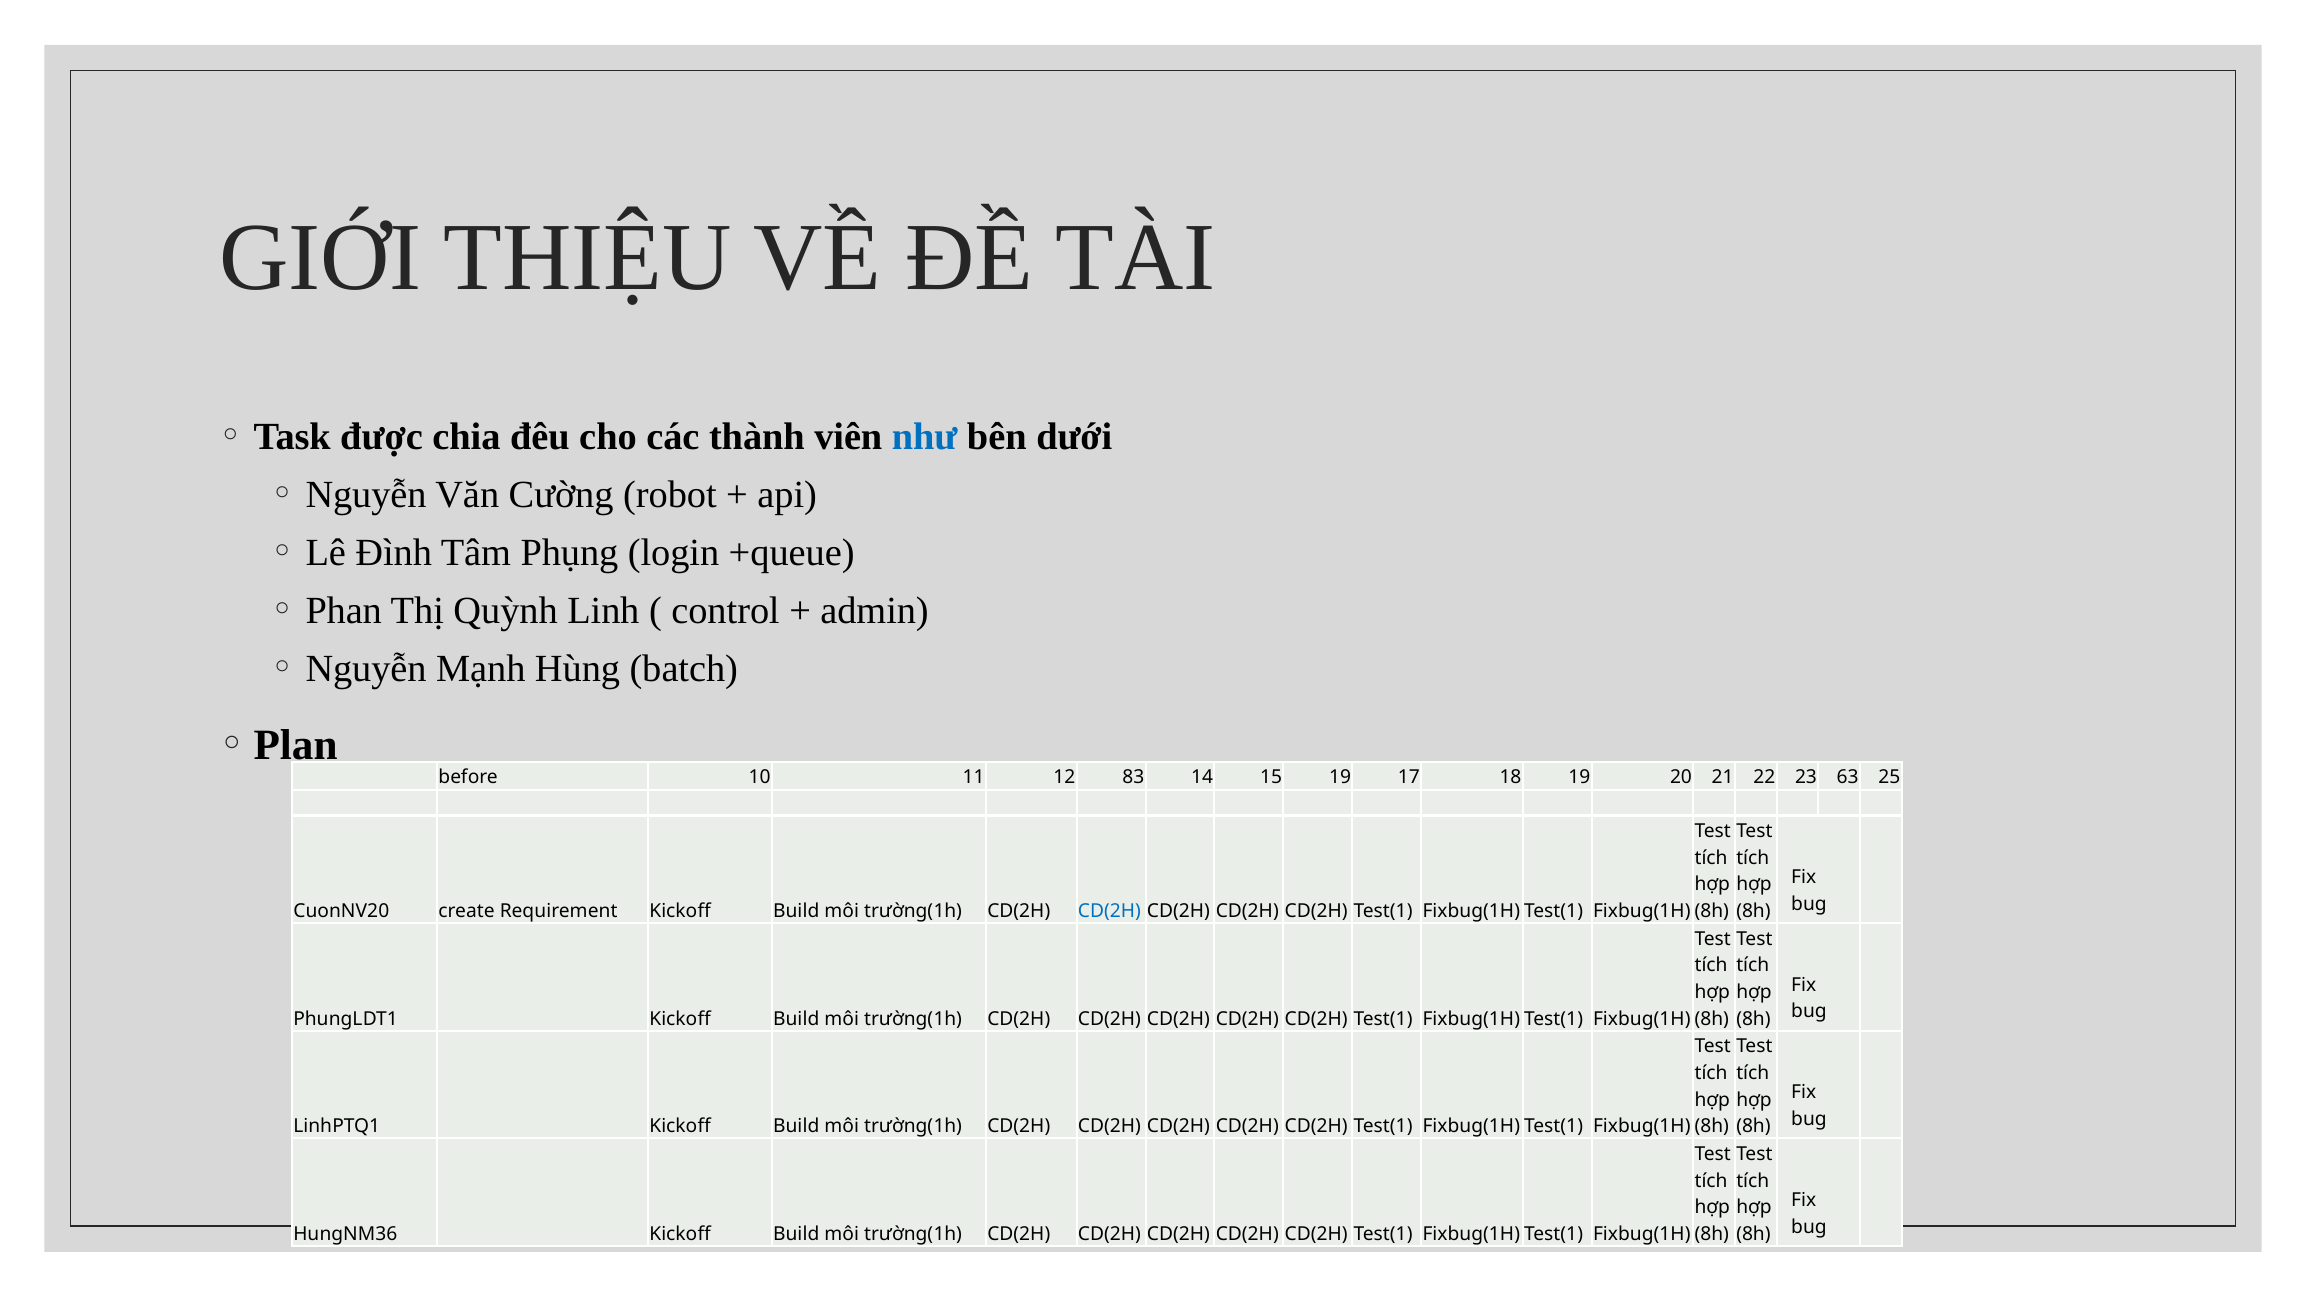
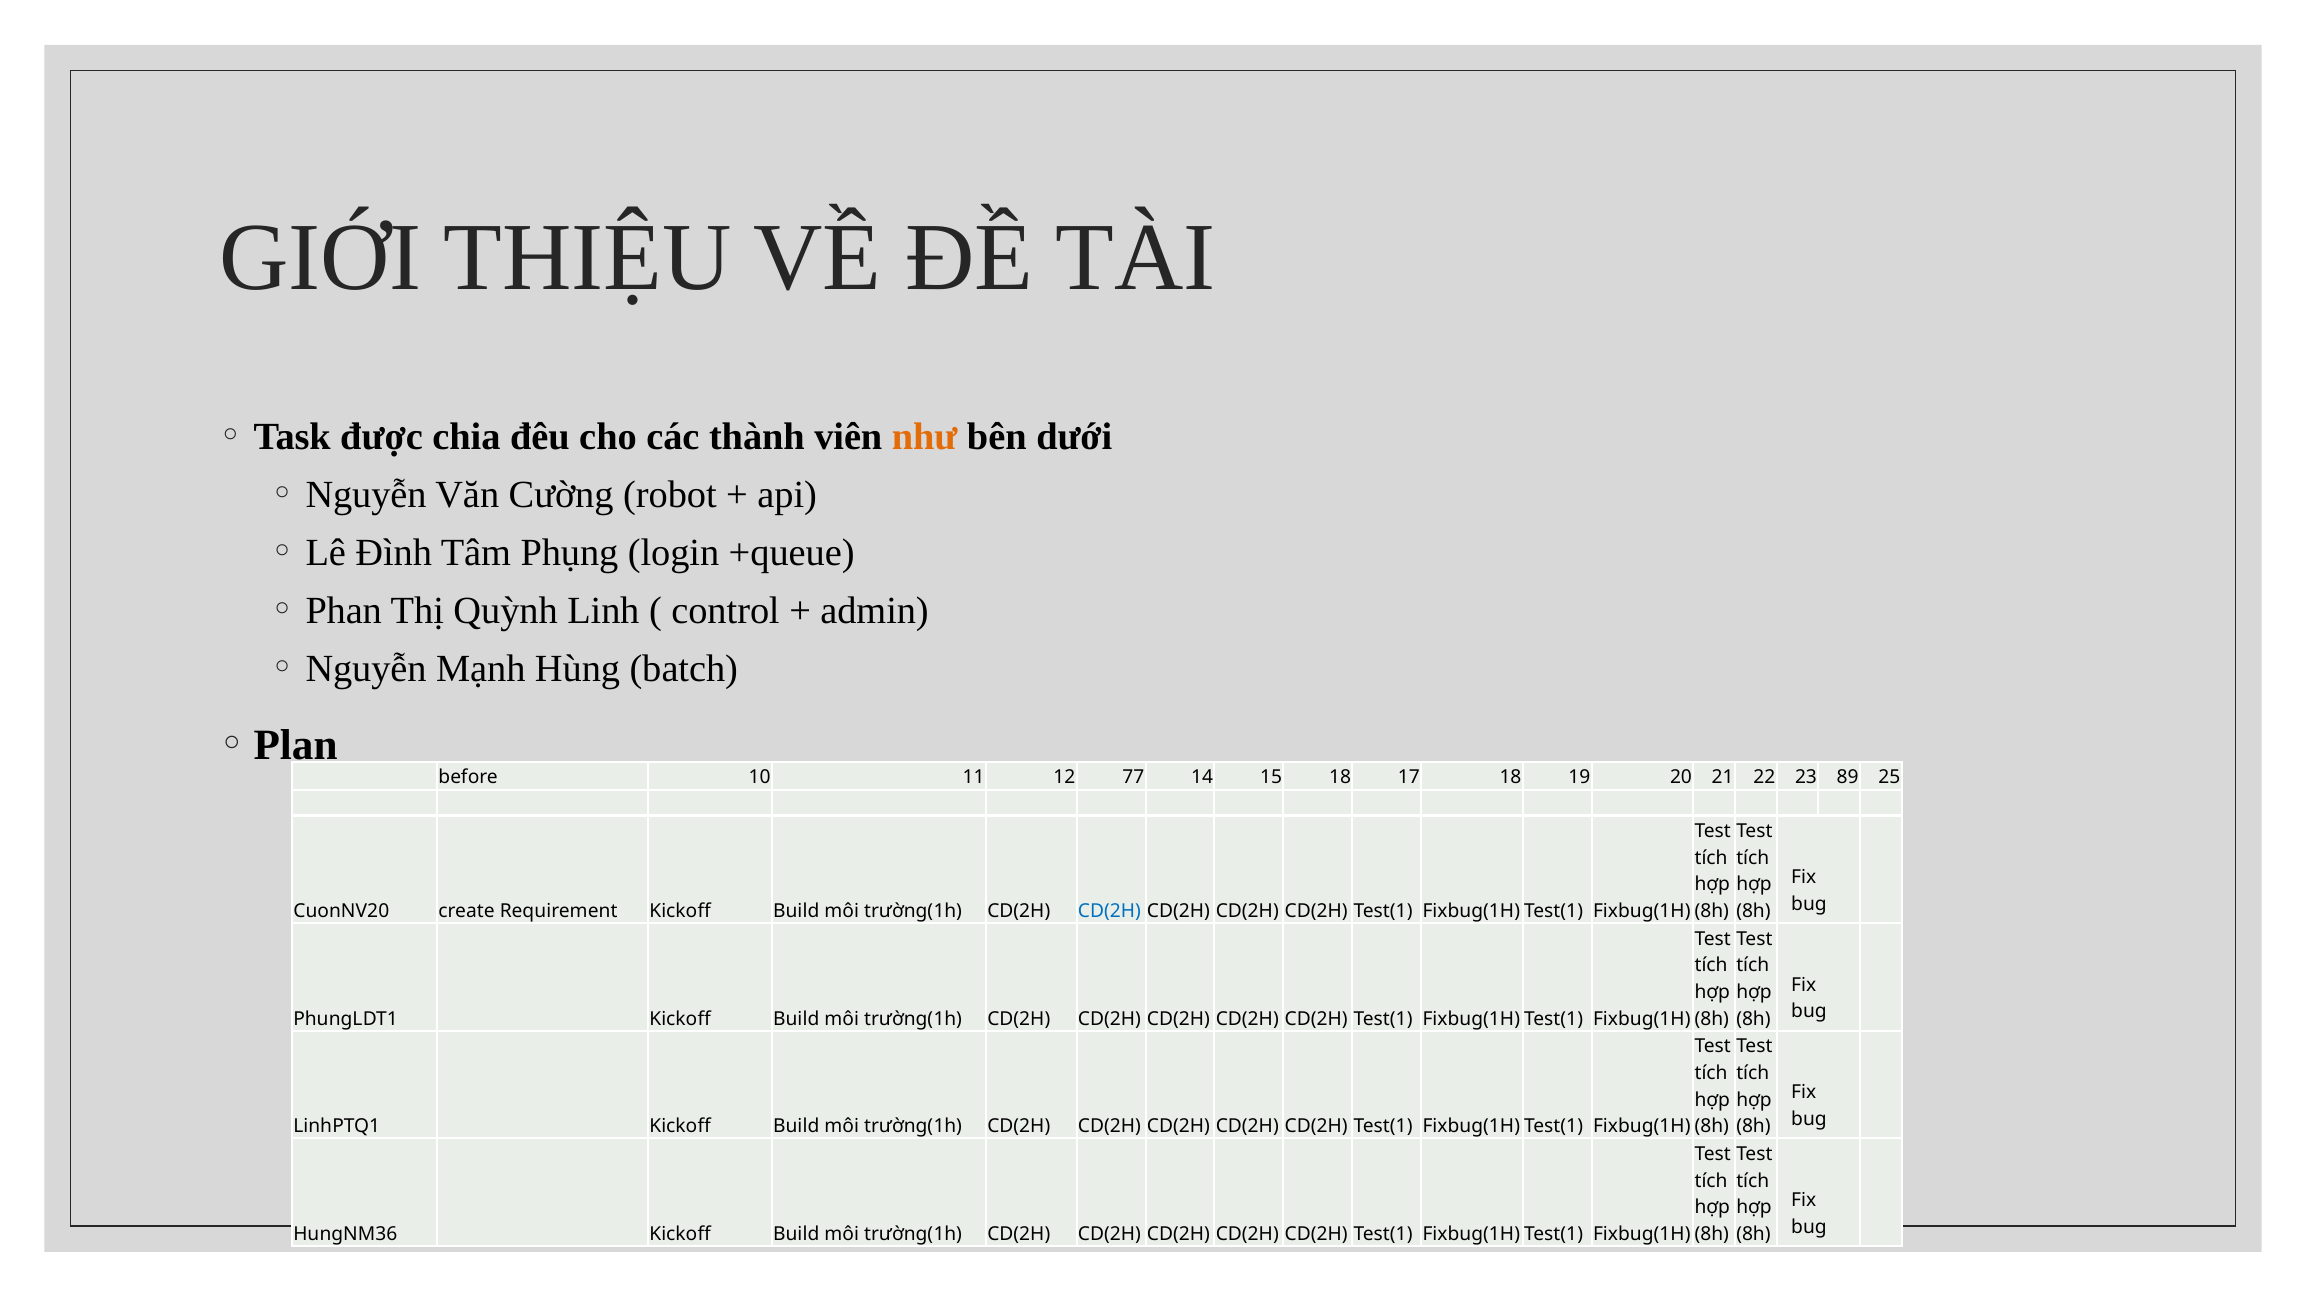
như colour: blue -> orange (925, 437)
83: 83 -> 77 (1133, 778)
15 19: 19 -> 18 (1340, 778)
63: 63 -> 89 (1848, 778)
